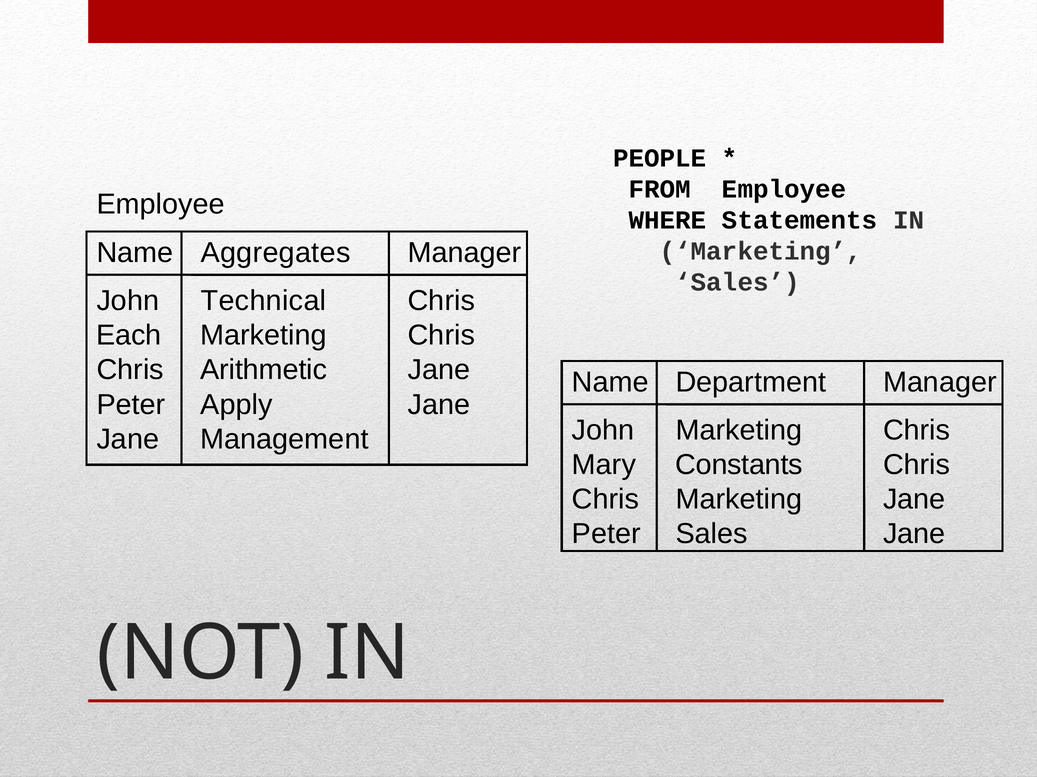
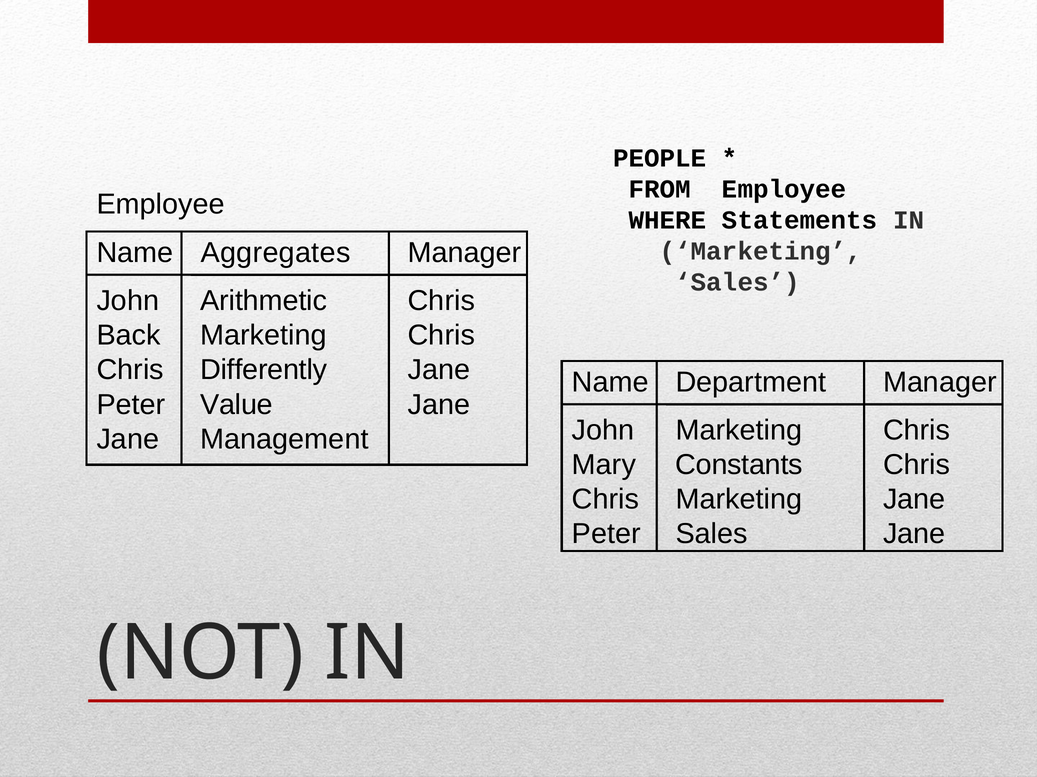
Technical: Technical -> Arithmetic (264, 301)
Each: Each -> Back (129, 336)
Arithmetic: Arithmetic -> Differently (264, 370)
Apply: Apply -> Value (237, 405)
